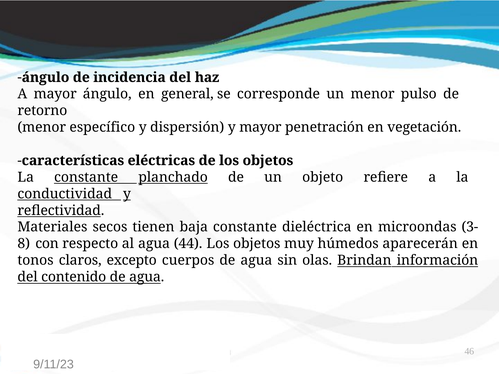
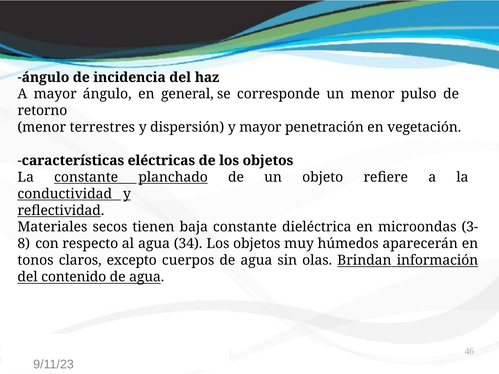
específico: específico -> terrestres (102, 127)
44: 44 -> 34 (188, 244)
